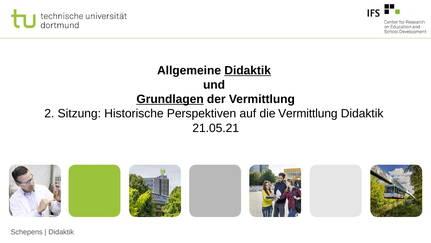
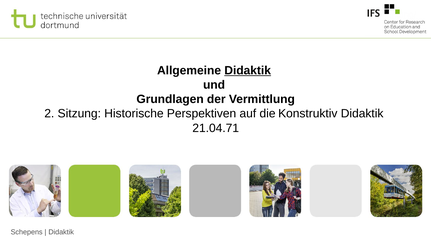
Grundlagen underline: present -> none (170, 99)
die Vermittlung: Vermittlung -> Konstruktiv (308, 113)
21.05.21: 21.05.21 -> 21.04.71 (216, 128)
